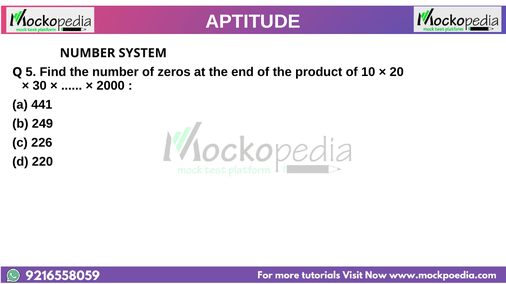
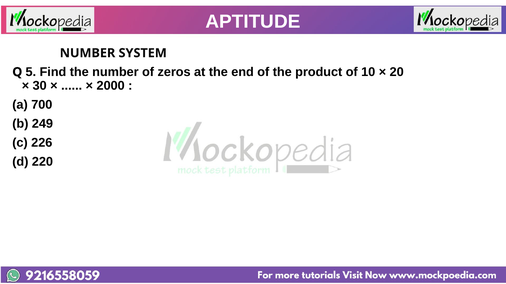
441: 441 -> 700 (42, 105)
